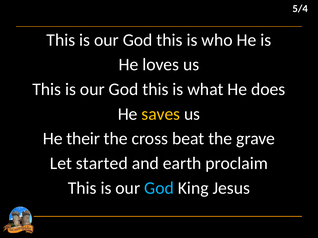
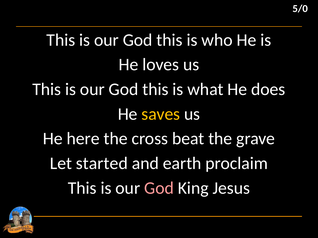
5/4: 5/4 -> 5/0 (300, 9)
their: their -> here (83, 139)
God colour: light blue -> pink (159, 188)
